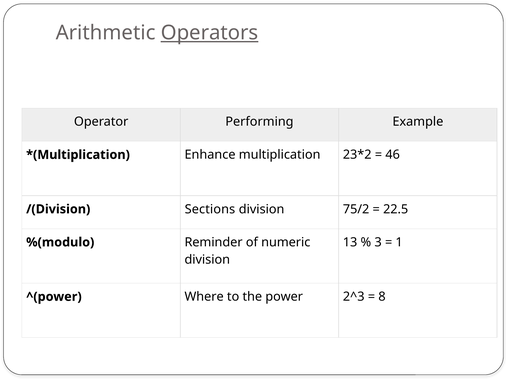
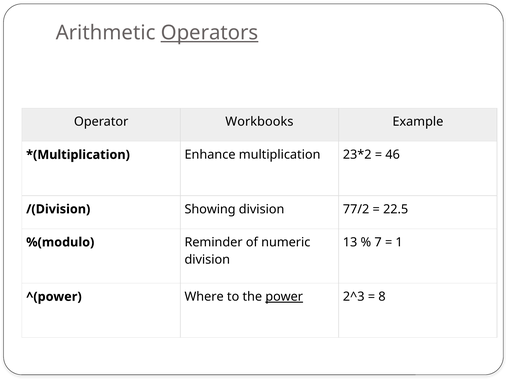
Performing: Performing -> Workbooks (259, 122)
Sections: Sections -> Showing (210, 209)
75/2: 75/2 -> 77/2 (356, 209)
3: 3 -> 7 (378, 242)
power underline: none -> present (284, 297)
